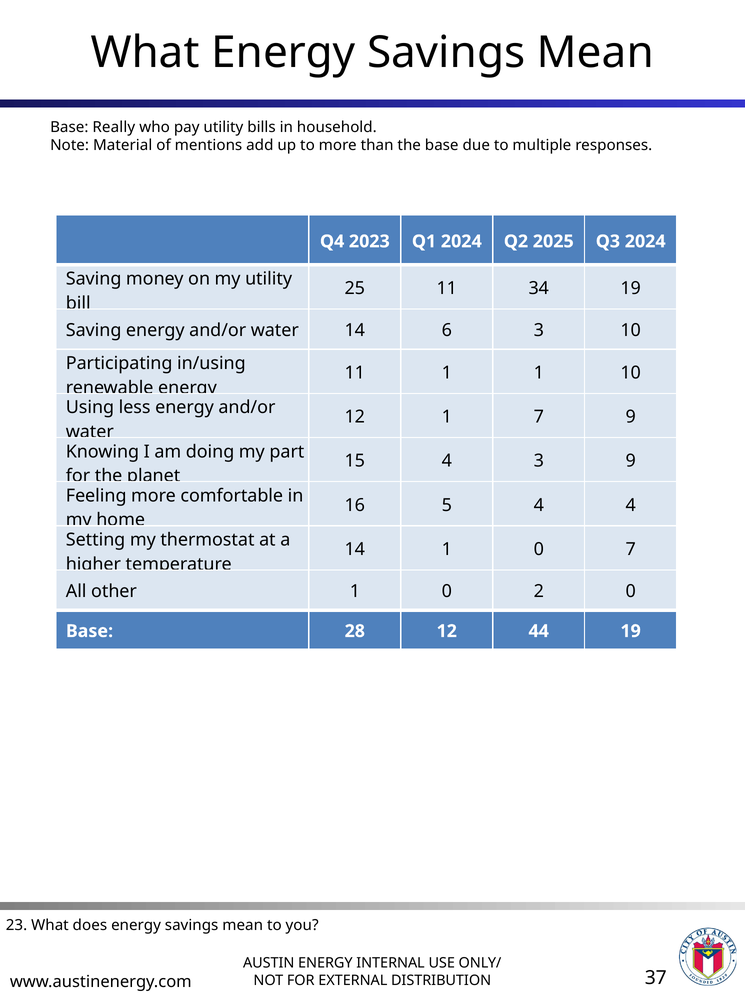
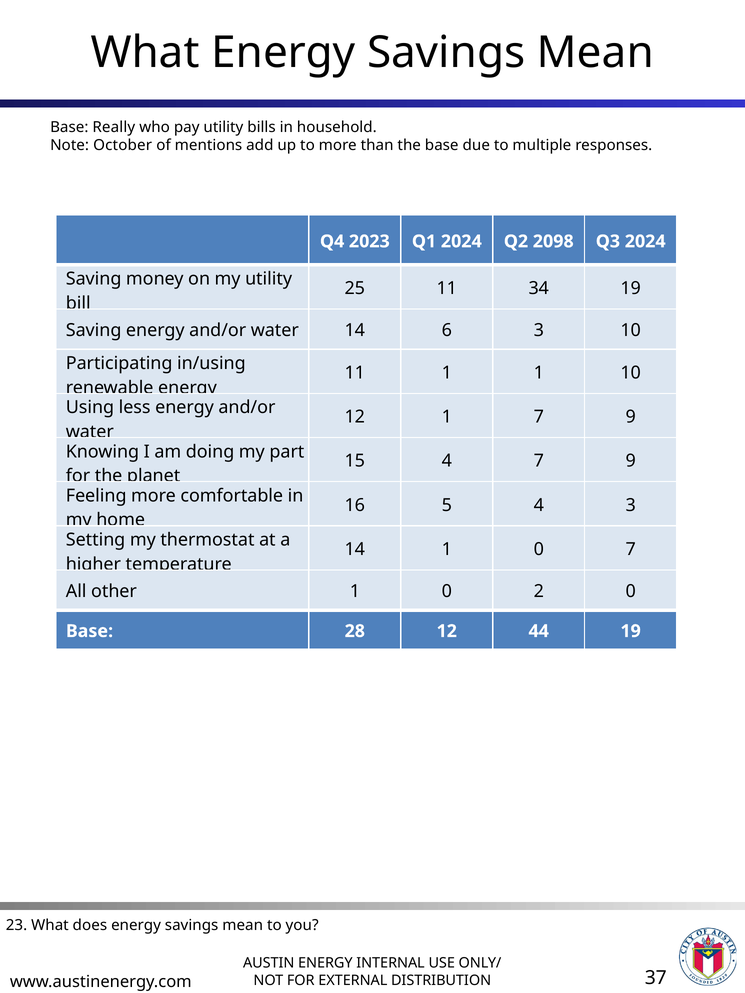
Material: Material -> October (123, 146)
2025: 2025 -> 2098 (553, 242)
4 3: 3 -> 7 (539, 461)
4 4: 4 -> 3 (631, 505)
